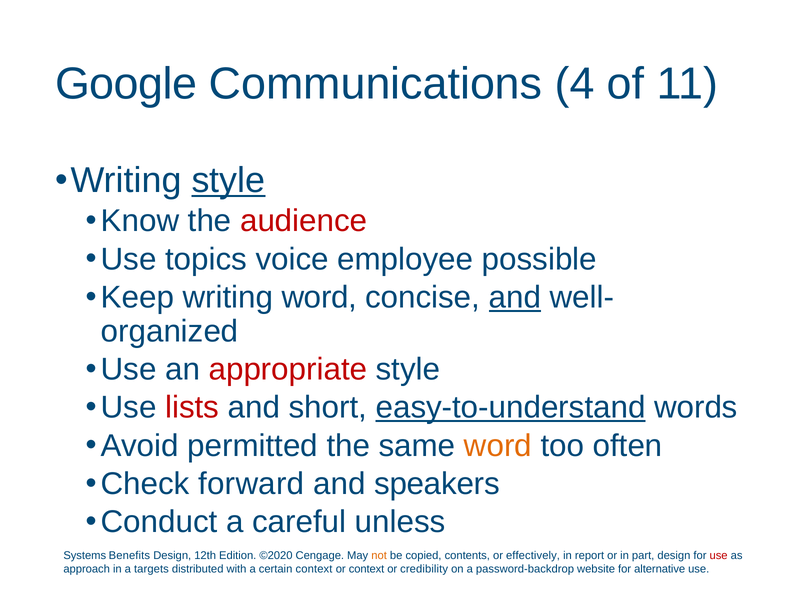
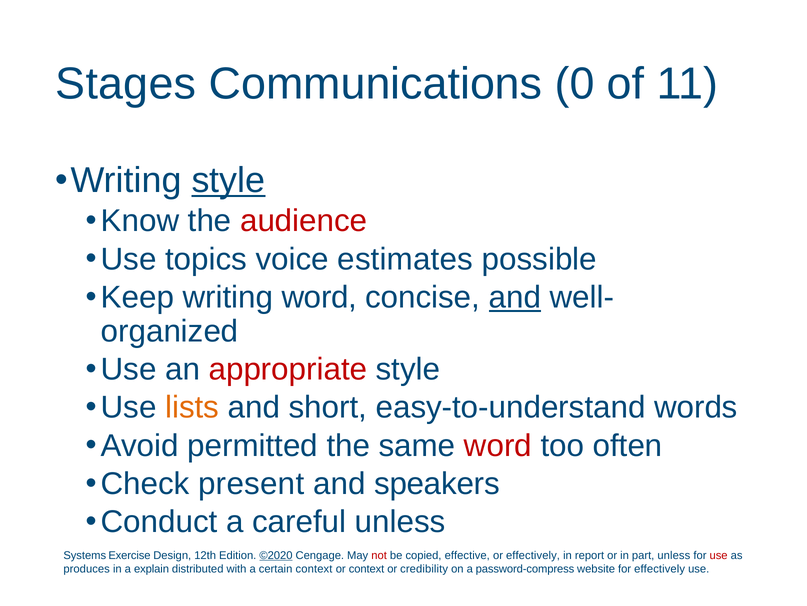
Google: Google -> Stages (126, 84)
4: 4 -> 0 (575, 84)
employee: employee -> estimates (405, 259)
lists colour: red -> orange (192, 407)
easy-to-understand underline: present -> none (511, 407)
word colour: orange -> red (498, 445)
forward: forward -> present (251, 483)
Benefits: Benefits -> Exercise (129, 555)
©2020 underline: none -> present (276, 555)
not colour: orange -> red (379, 555)
contents: contents -> effective (467, 555)
part design: design -> unless (674, 555)
approach: approach -> produces (87, 568)
targets: targets -> explain (152, 568)
password-backdrop: password-backdrop -> password-compress (525, 568)
for alternative: alternative -> effectively (660, 568)
